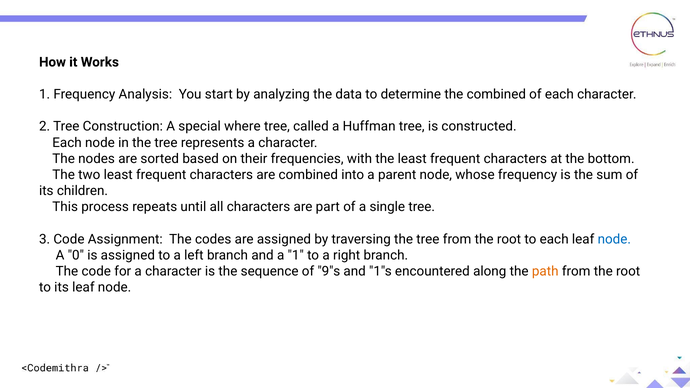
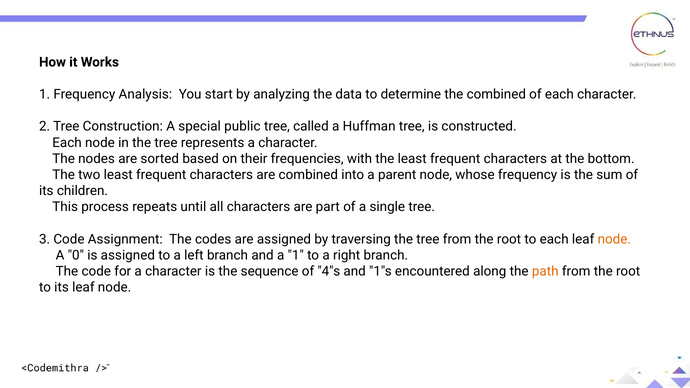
where: where -> public (242, 127)
node colour: blue -> orange (614, 239)
9"s: 9"s -> 4"s (329, 272)
